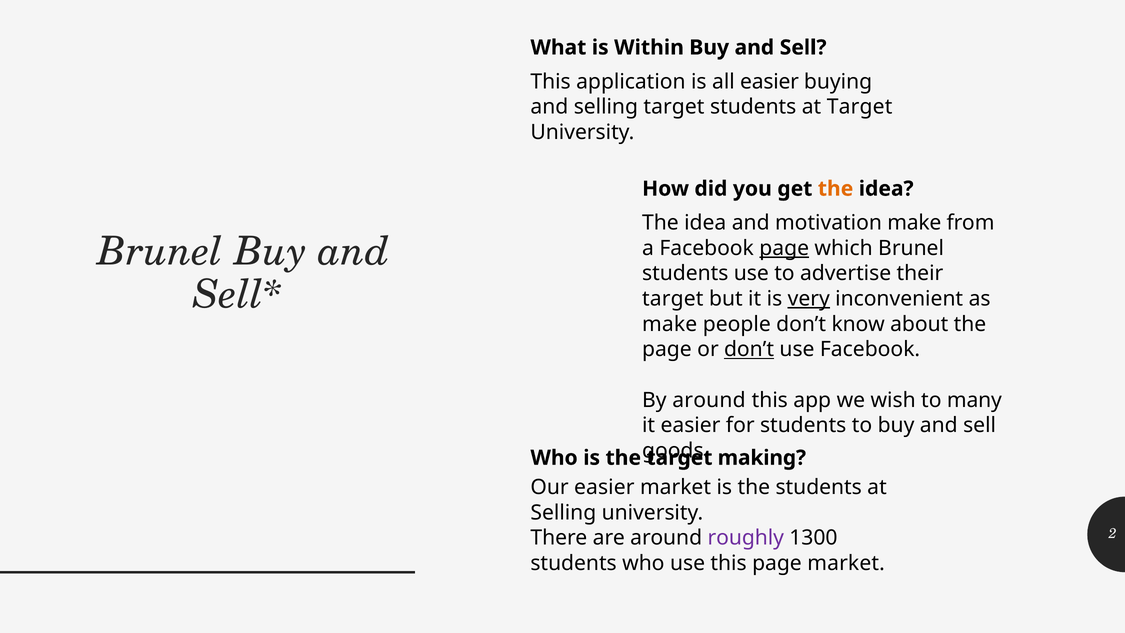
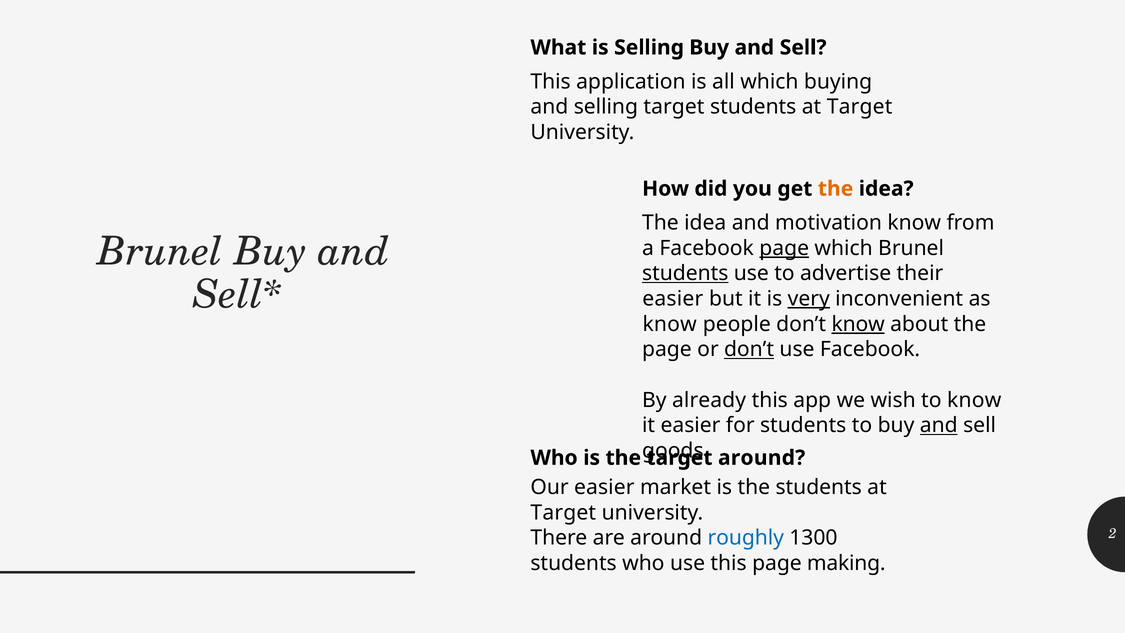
is Within: Within -> Selling (649, 48)
all easier: easier -> which (769, 82)
motivation make: make -> know (914, 223)
students underline: none -> present (685, 273)
target: target -> easier (673, 299)
make: make -> know (670, 324)
know underline: none -> present (858, 324)
By around: around -> already (709, 400)
to many: many -> know (974, 400)
and underline: none -> present (939, 425)
making: making -> around (762, 458)
Selling: Selling -> Target (563, 513)
roughly colour: purple -> blue (746, 538)
page market: market -> making (846, 563)
